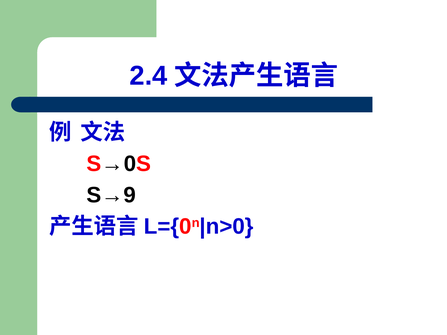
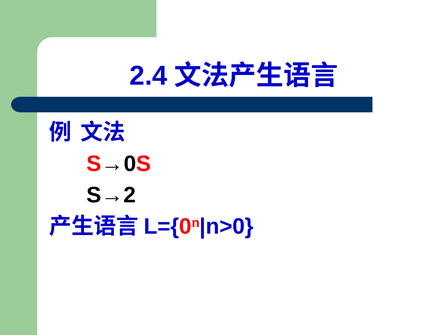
S→9: S→9 -> S→2 (111, 195)
